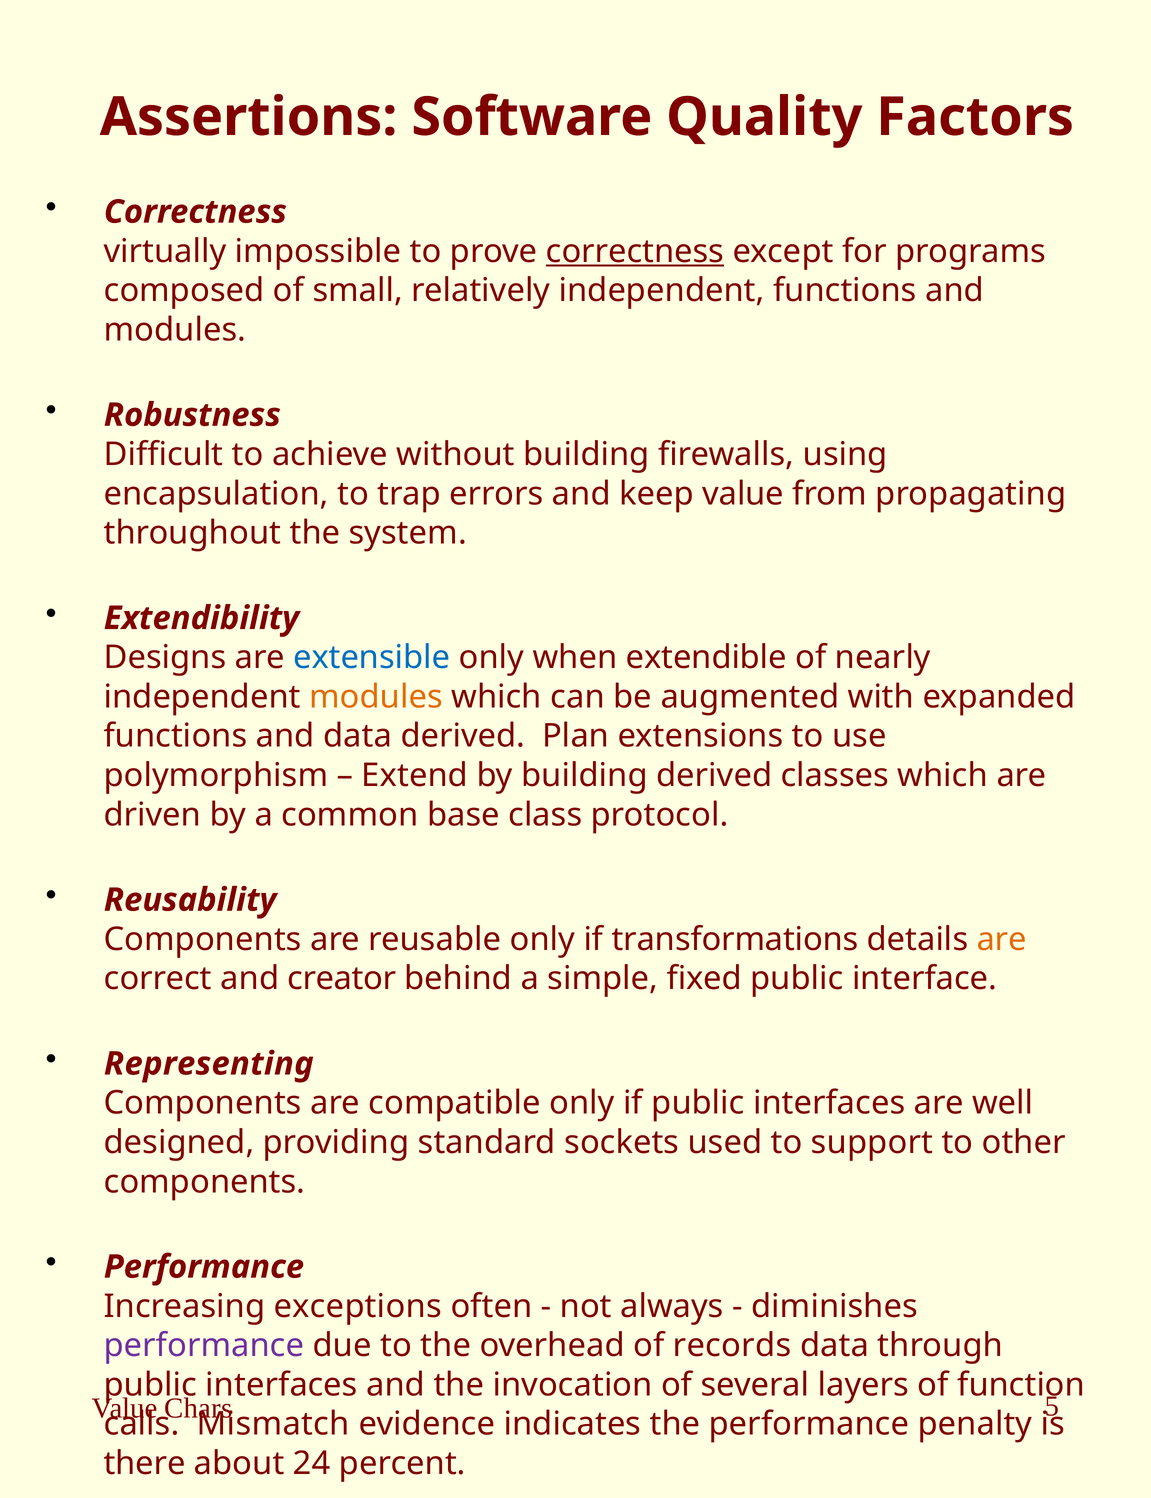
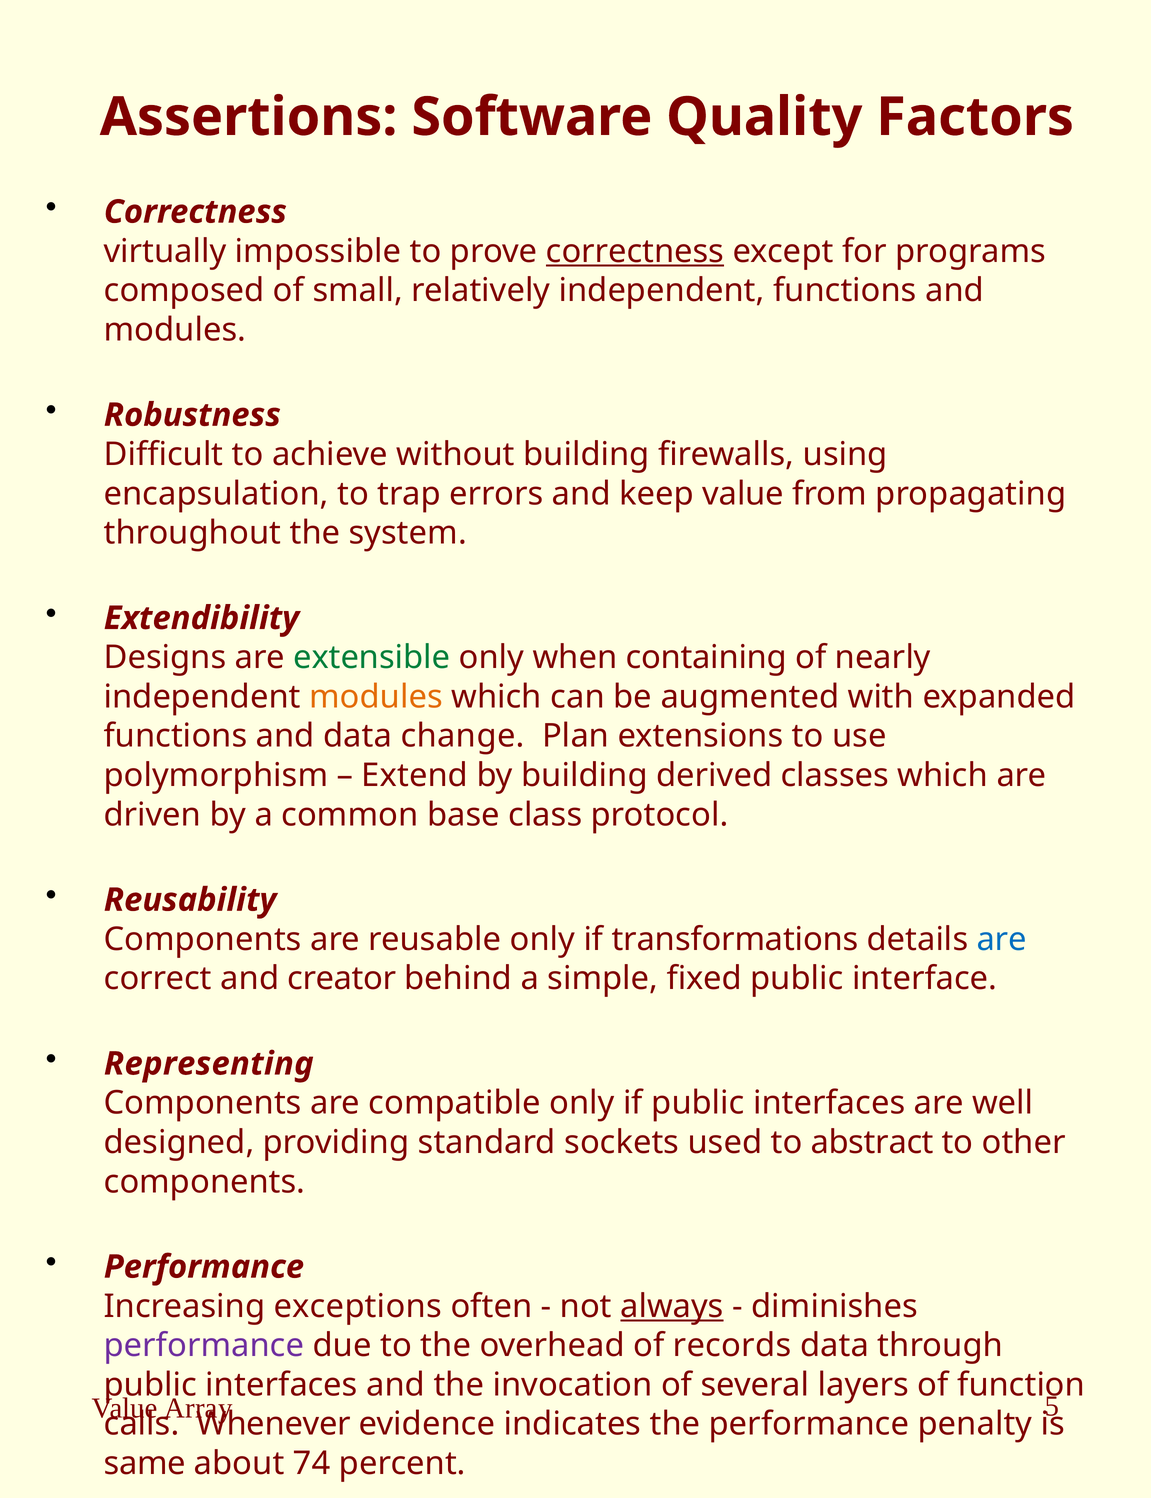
extensible colour: blue -> green (372, 657)
extendible: extendible -> containing (706, 657)
data derived: derived -> change (463, 736)
are colour: orange -> blue (1002, 939)
support: support -> abstract (872, 1142)
always underline: none -> present (672, 1306)
Chars: Chars -> Array (198, 1408)
Mismatch: Mismatch -> Whenever (274, 1424)
there: there -> same (145, 1463)
24: 24 -> 74 (312, 1463)
